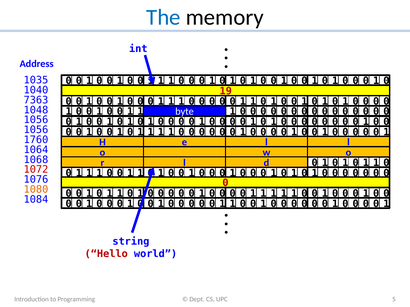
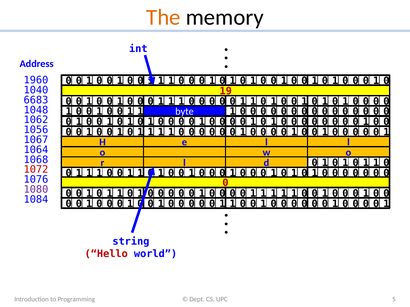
The colour: blue -> orange (163, 17)
1035: 1035 -> 1960 (36, 80)
7363: 7363 -> 6683 (36, 100)
1056: 1056 -> 1062 (36, 120)
1760: 1760 -> 1067 (36, 140)
1080 colour: orange -> purple (36, 190)
